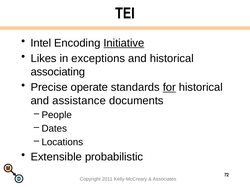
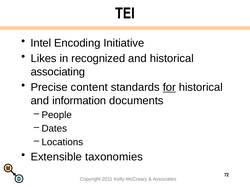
Initiative underline: present -> none (124, 43)
exceptions: exceptions -> recognized (98, 59)
operate: operate -> content (89, 88)
assistance: assistance -> information (79, 101)
probabilistic: probabilistic -> taxonomies (114, 157)
